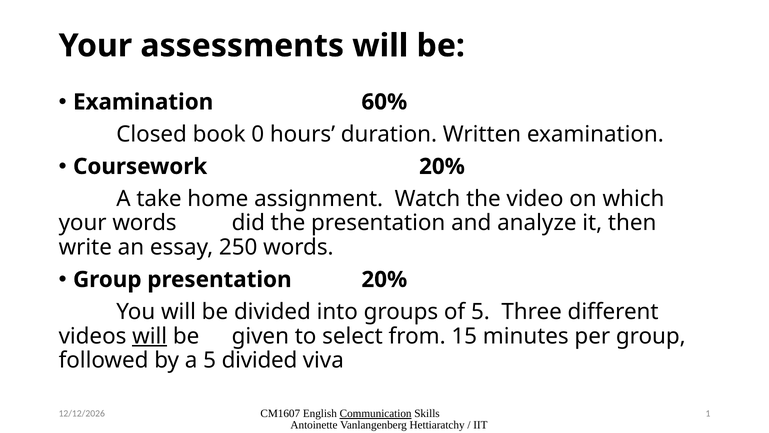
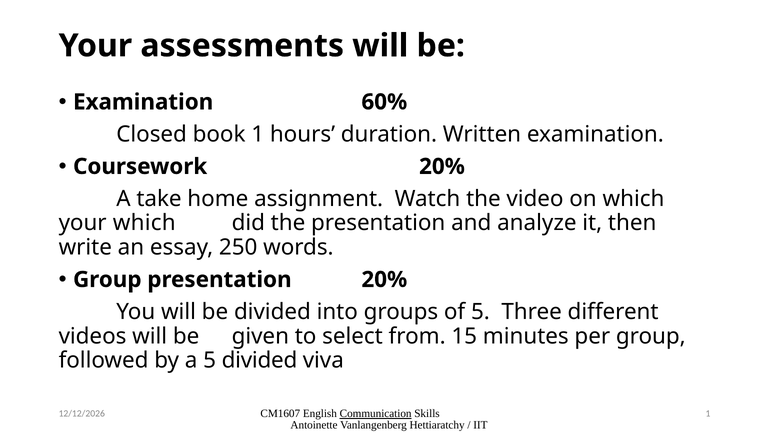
book 0: 0 -> 1 (258, 134)
your words: words -> which (144, 223)
will underline: present -> none (150, 336)
